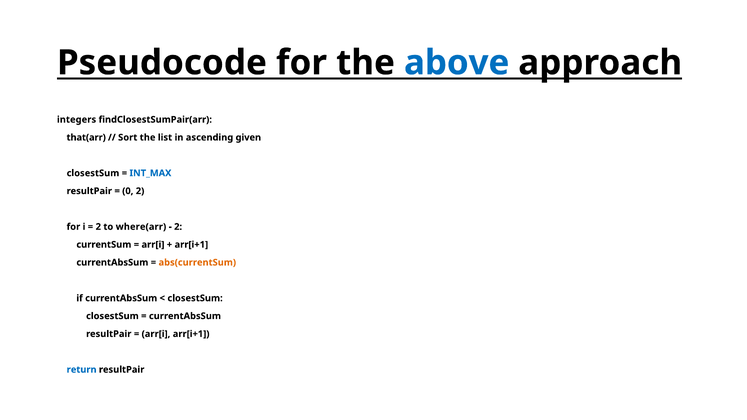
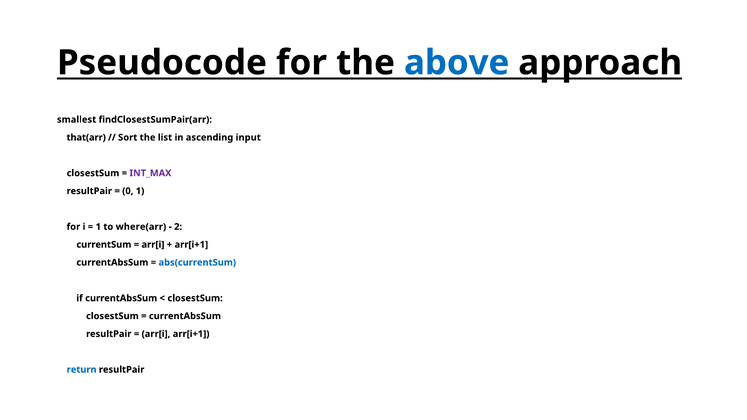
integers: integers -> smallest (77, 120)
given: given -> input (248, 138)
INT_MAX colour: blue -> purple (150, 173)
0 2: 2 -> 1 (140, 191)
2: 2 -> 1 (98, 227)
abs(currentSum colour: orange -> blue (197, 263)
